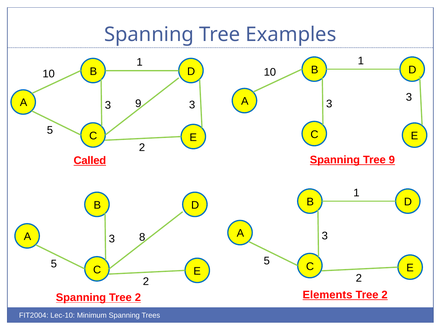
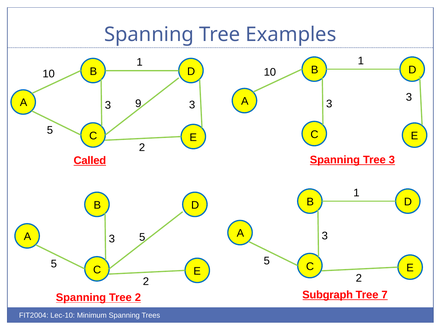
Tree 9: 9 -> 3 (392, 160)
3 8: 8 -> 5 (142, 238)
Elements: Elements -> Subgraph (328, 295)
2: 2 -> 7 (385, 295)
